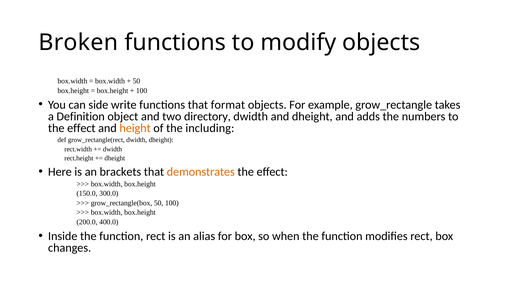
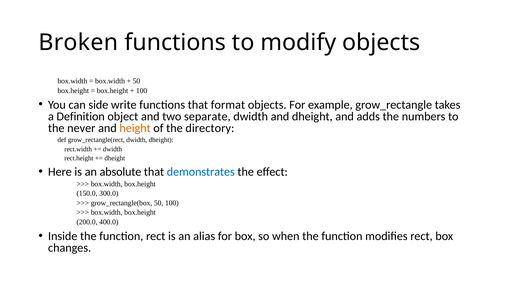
directory: directory -> separate (207, 116)
effect: effect -> never (81, 128)
including: including -> directory (210, 128)
brackets: brackets -> absolute (120, 172)
demonstrates colour: orange -> blue (201, 172)
